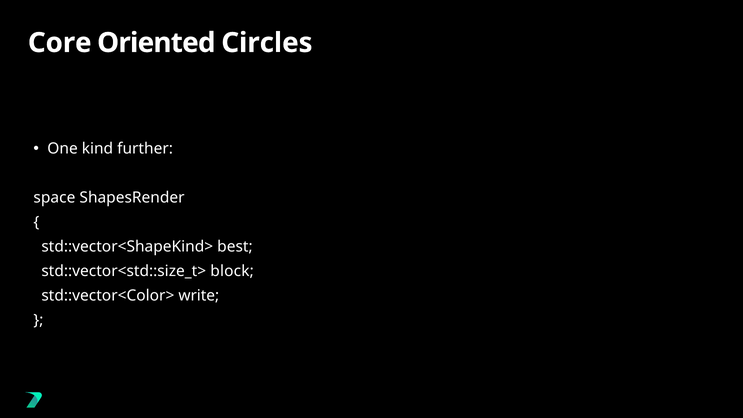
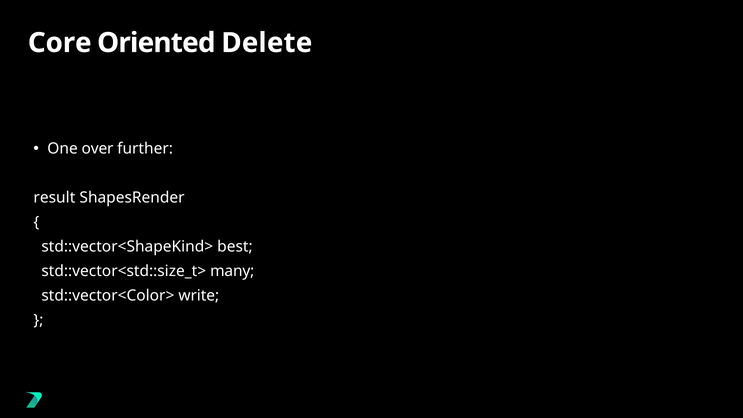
Circles: Circles -> Delete (267, 43)
kind: kind -> over (98, 149)
space: space -> result (54, 198)
block: block -> many (232, 271)
